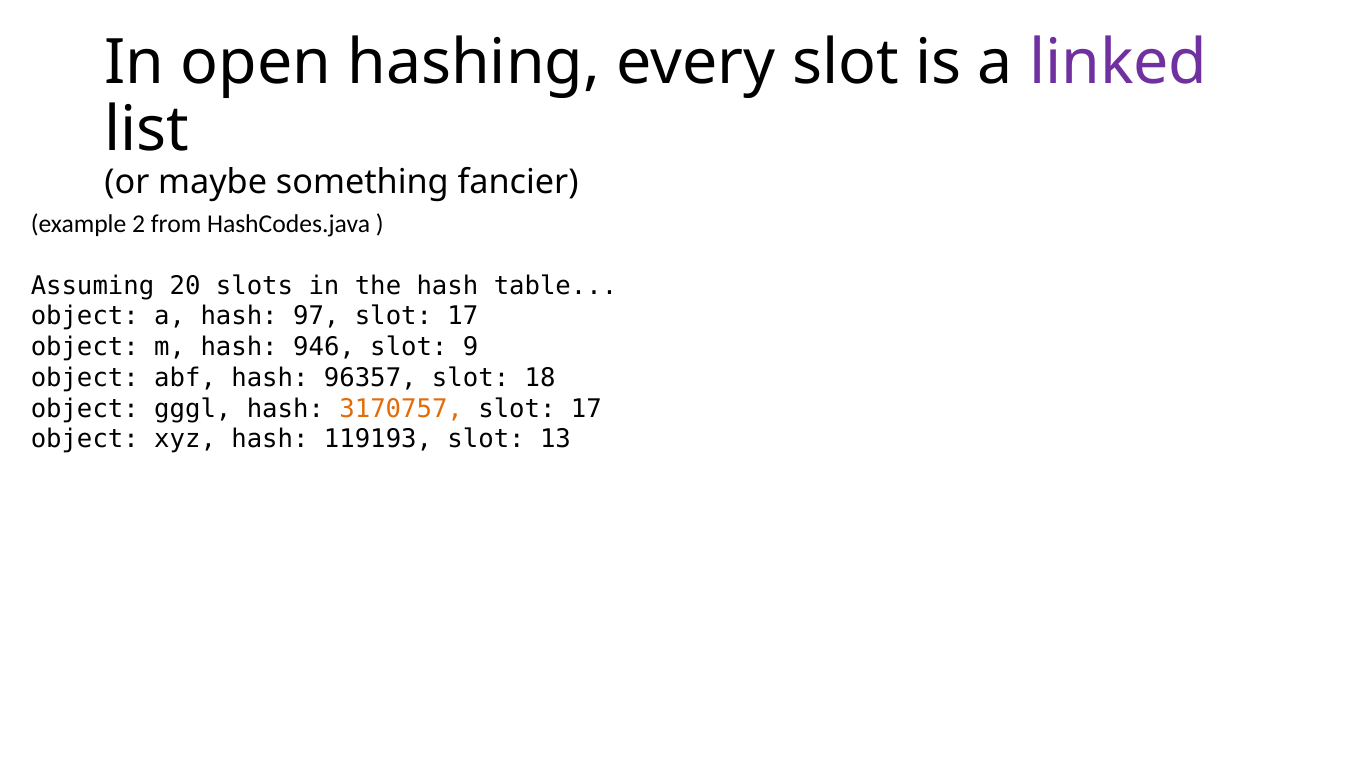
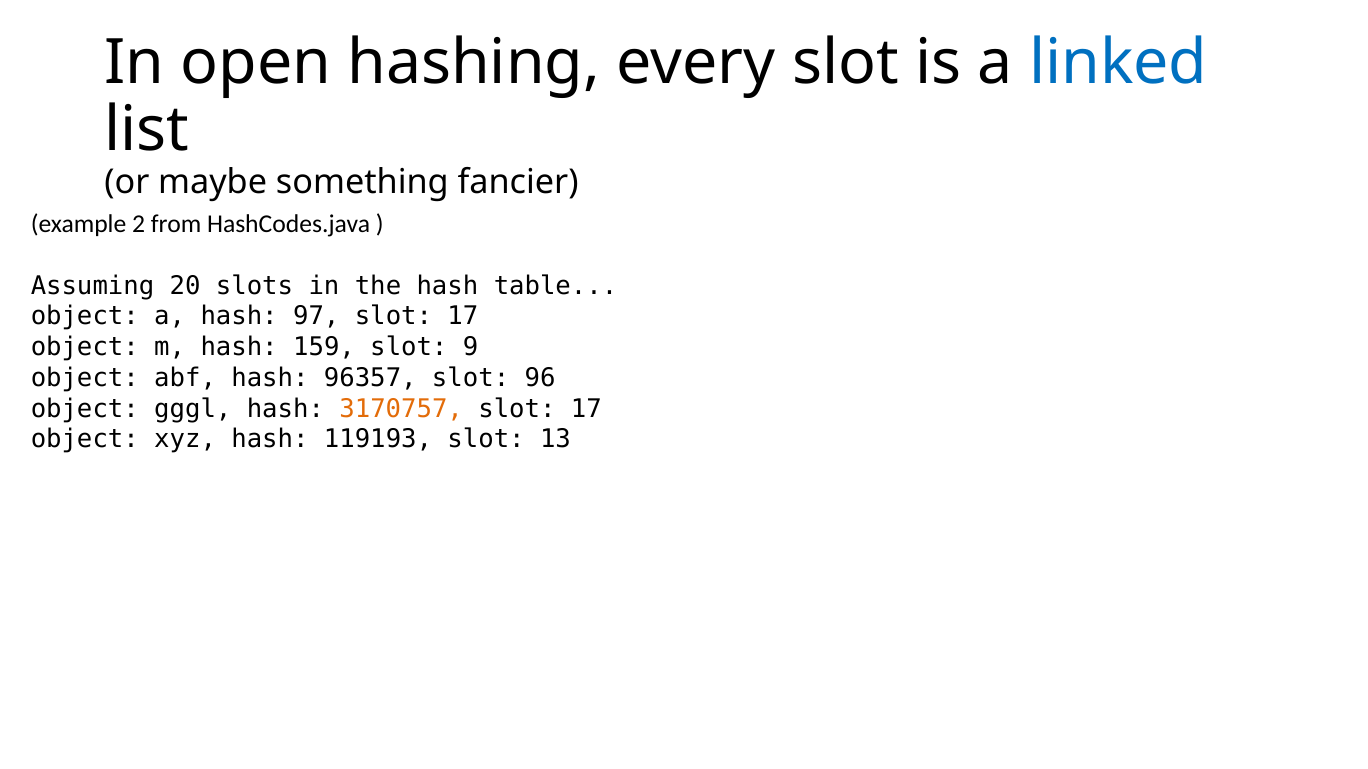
linked colour: purple -> blue (1118, 63)
946: 946 -> 159 (324, 347)
18: 18 -> 96 (540, 378)
